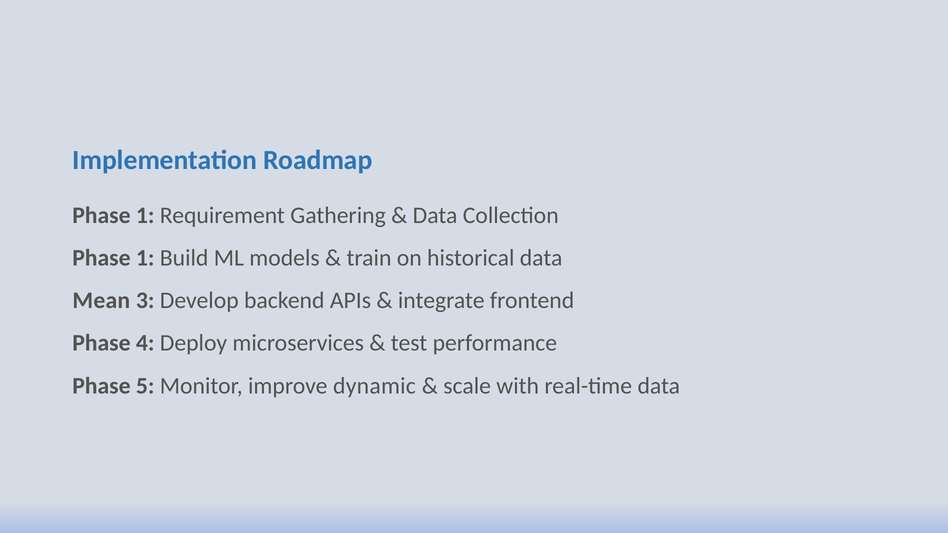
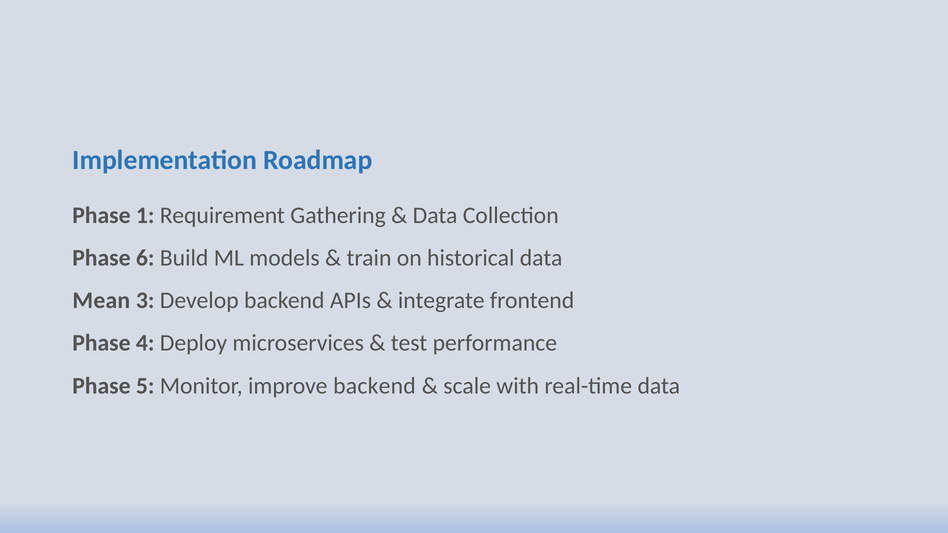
1: 1 -> 6 (145, 258)
improve dynamic: dynamic -> backend (374, 386)
